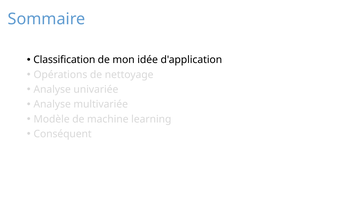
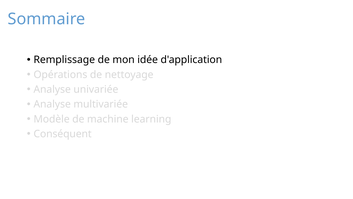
Classification: Classification -> Remplissage (64, 60)
